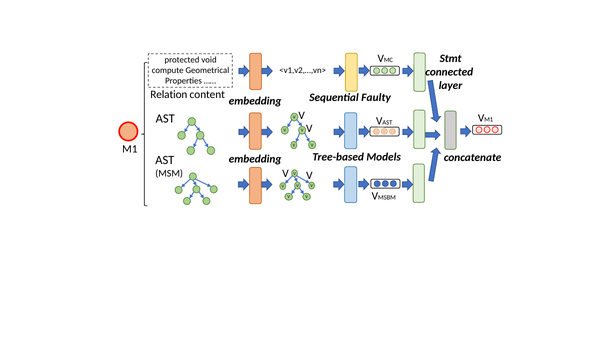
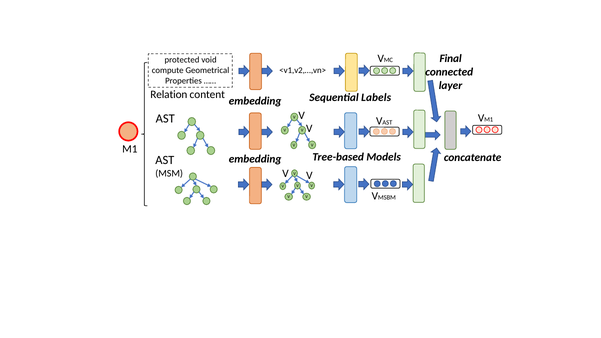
Stmt: Stmt -> Final (451, 58)
Faulty: Faulty -> Labels (376, 97)
